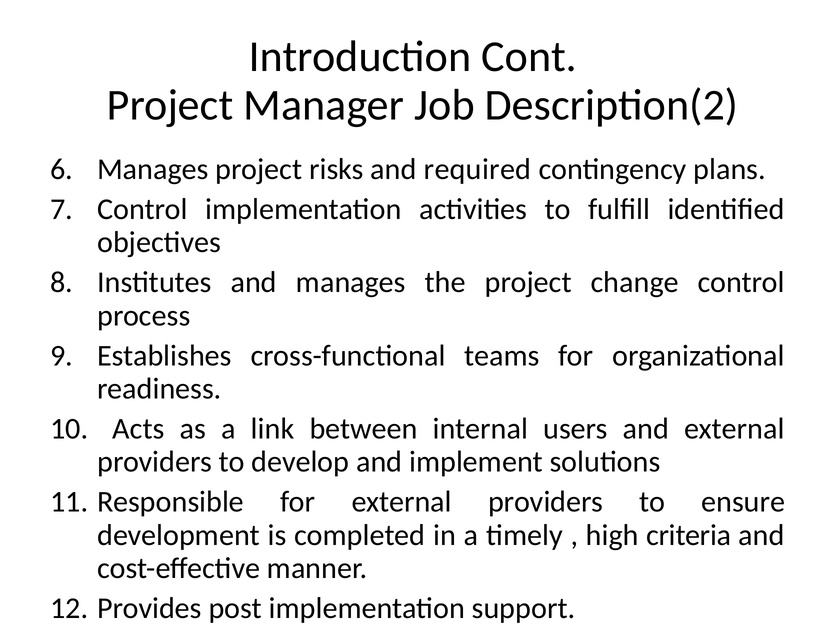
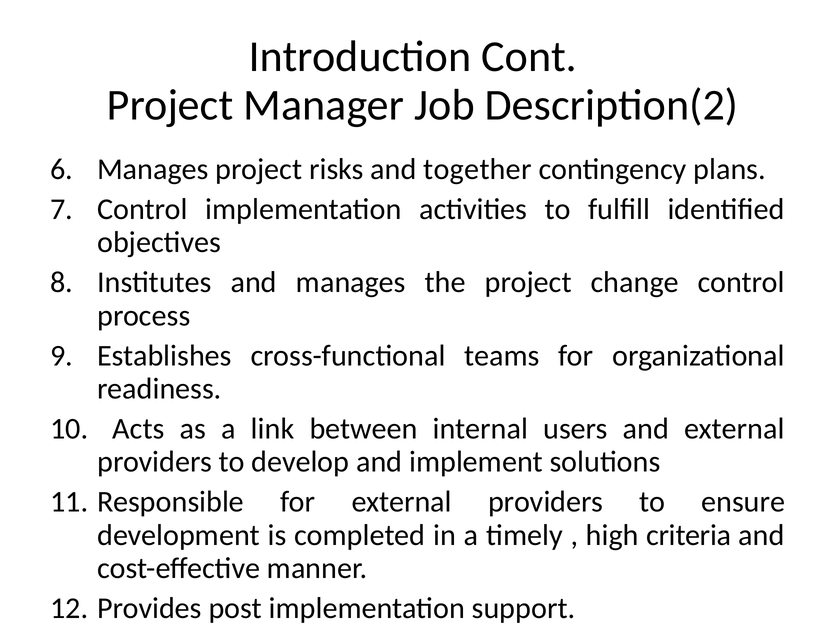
required: required -> together (478, 169)
